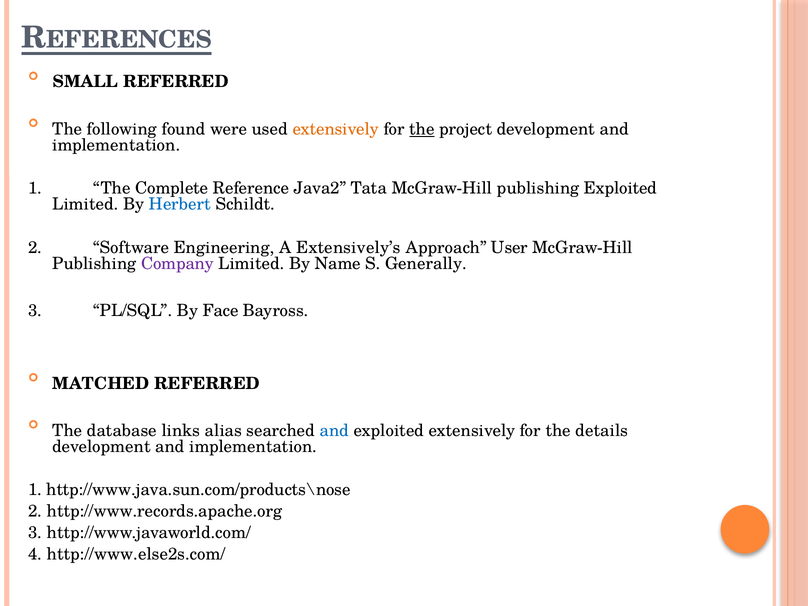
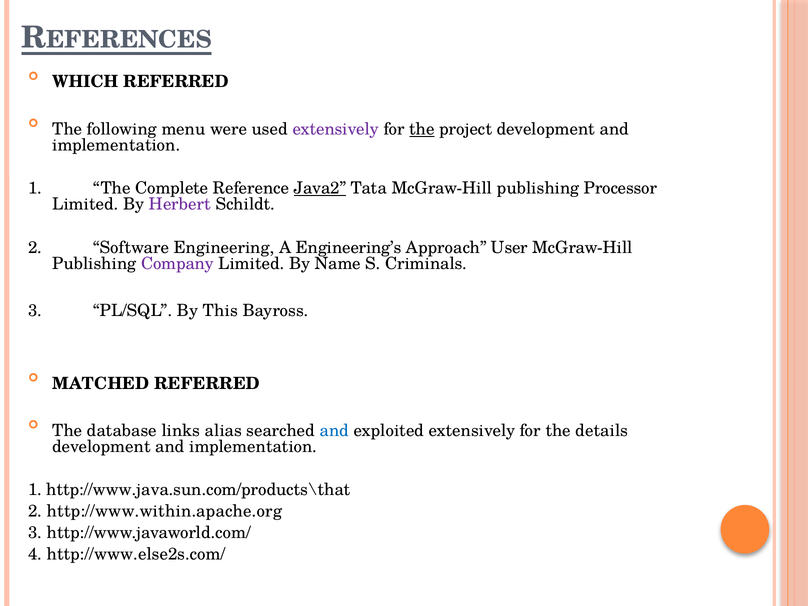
SMALL: SMALL -> WHICH (85, 82)
found: found -> menu (183, 129)
extensively colour: orange -> purple (336, 129)
Java2 underline: none -> present (320, 188)
publishing Exploited: Exploited -> Processor (621, 188)
Herbert colour: blue -> purple (180, 204)
Extensively’s: Extensively’s -> Engineering’s (349, 248)
Generally: Generally -> Criminals (426, 264)
Face: Face -> This (220, 311)
http://www.java.sun.com/products\nose: http://www.java.sun.com/products\nose -> http://www.java.sun.com/products\that (198, 490)
http://www.records.apache.org: http://www.records.apache.org -> http://www.within.apache.org (164, 511)
